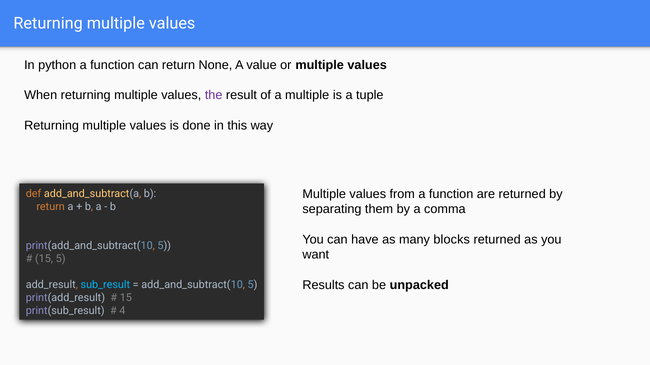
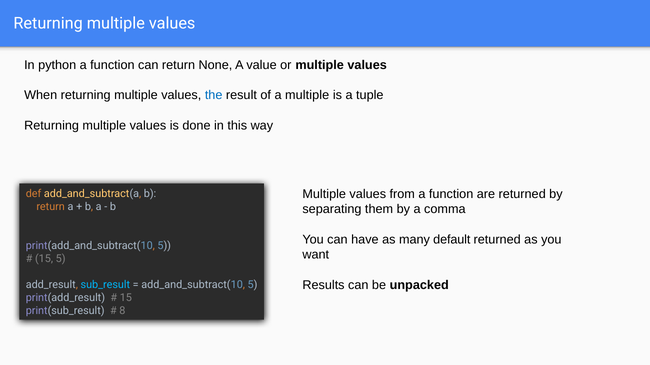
the colour: purple -> blue (214, 95)
blocks: blocks -> default (452, 240)
4: 4 -> 8 (122, 311)
